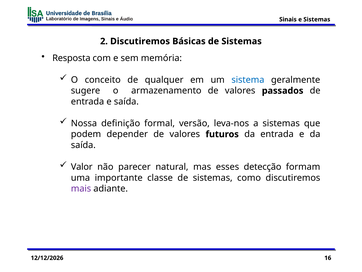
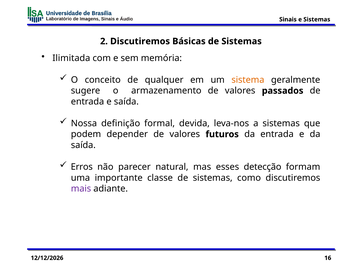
Resposta: Resposta -> Ilimitada (71, 58)
sistema colour: blue -> orange (248, 80)
versão: versão -> devida (194, 123)
Valor: Valor -> Erros (82, 167)
